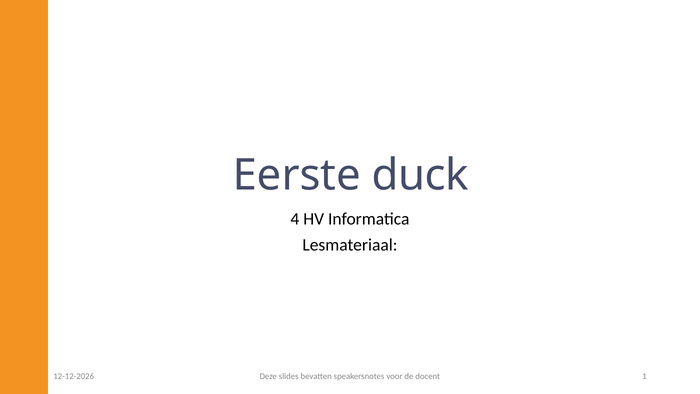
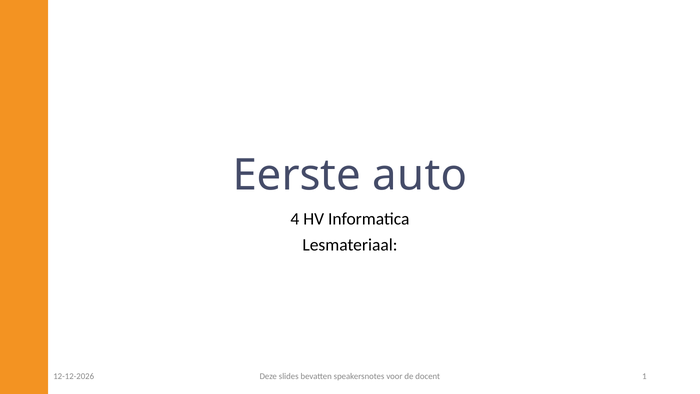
duck: duck -> auto (420, 175)
